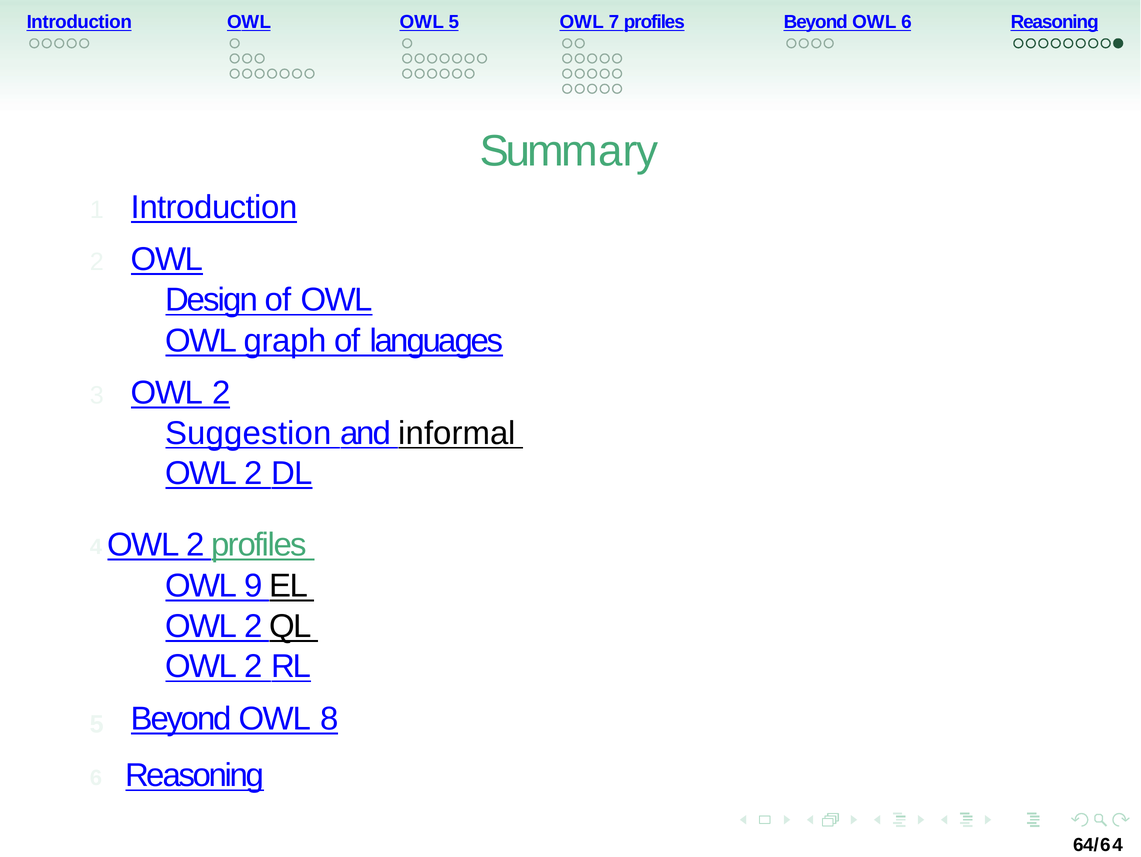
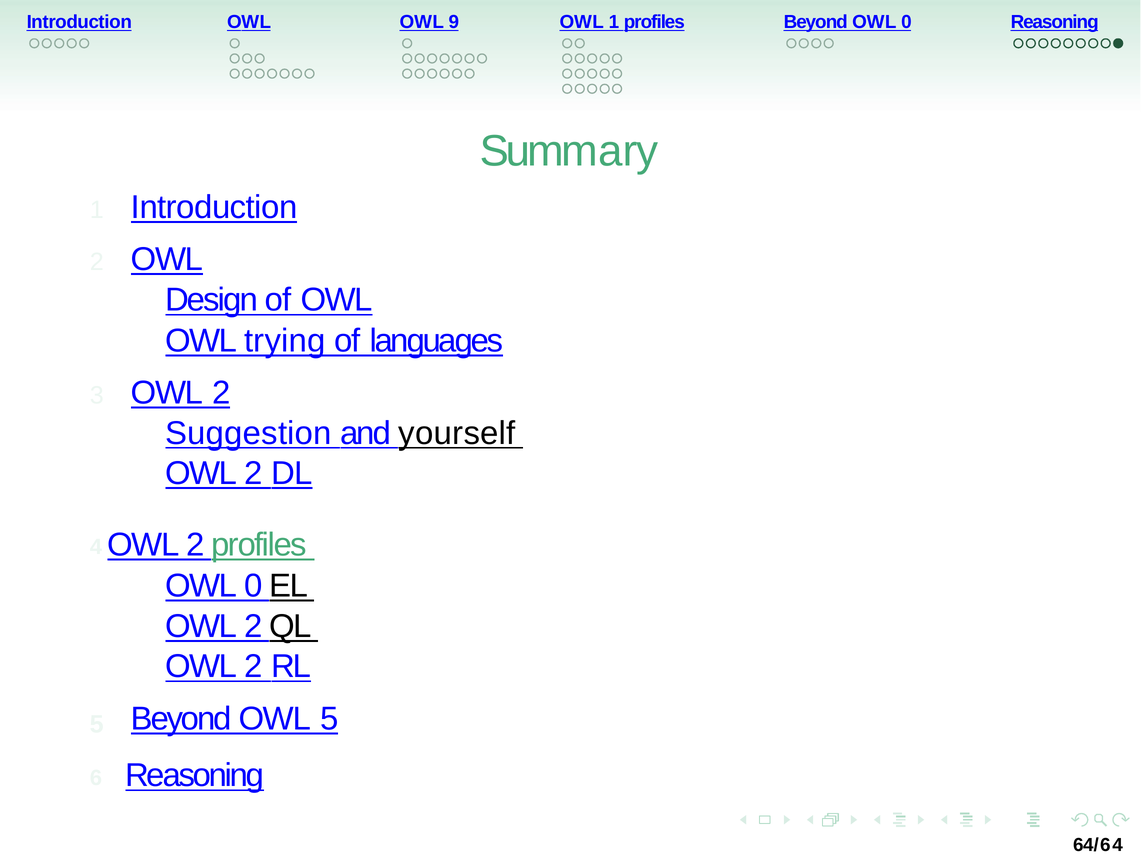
OWL 5: 5 -> 9 (454, 22)
OWL 7: 7 -> 1 (614, 22)
Beyond OWL 6: 6 -> 0 (906, 22)
graph: graph -> trying (285, 341)
informal: informal -> yourself (457, 433)
9: 9 -> 0 (253, 586)
OWL 8: 8 -> 5 (329, 718)
